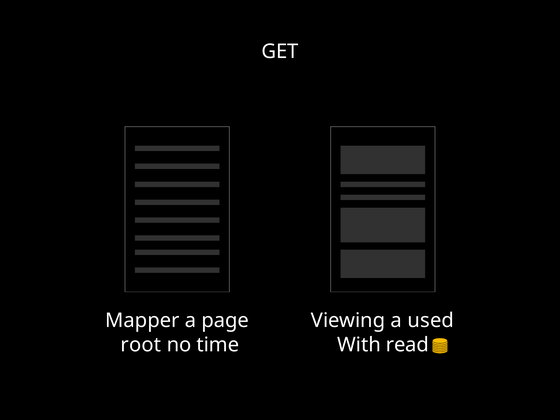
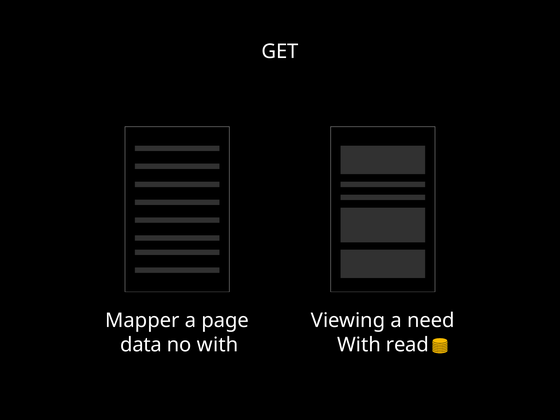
used: used -> need (431, 321)
root: root -> data (141, 345)
no time: time -> with (218, 345)
